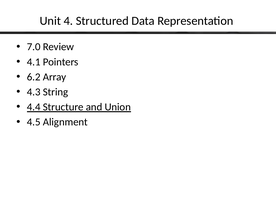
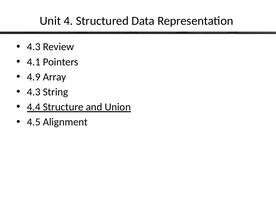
7.0: 7.0 -> 4.3 (34, 47)
6.2: 6.2 -> 4.9 (34, 77)
